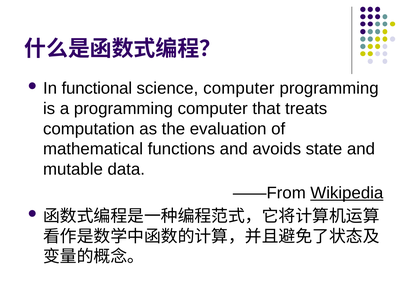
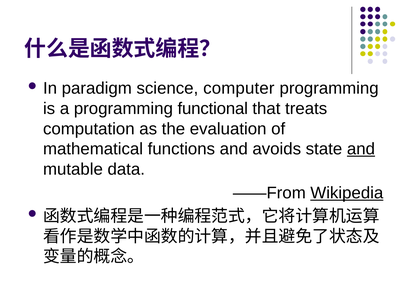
functional: functional -> paradigm (97, 88)
programming computer: computer -> functional (213, 109)
and underline: none -> present (361, 149)
